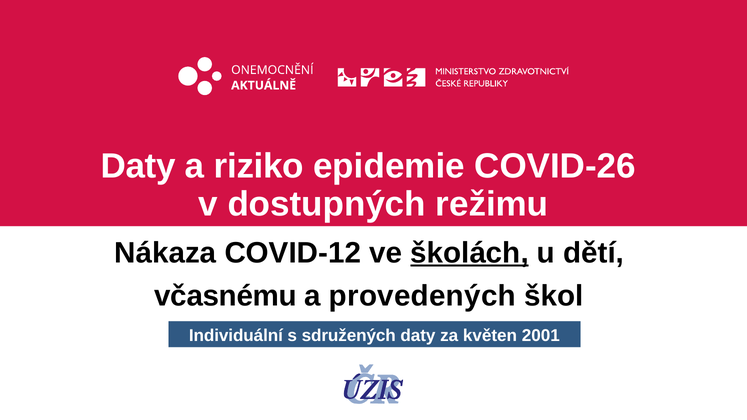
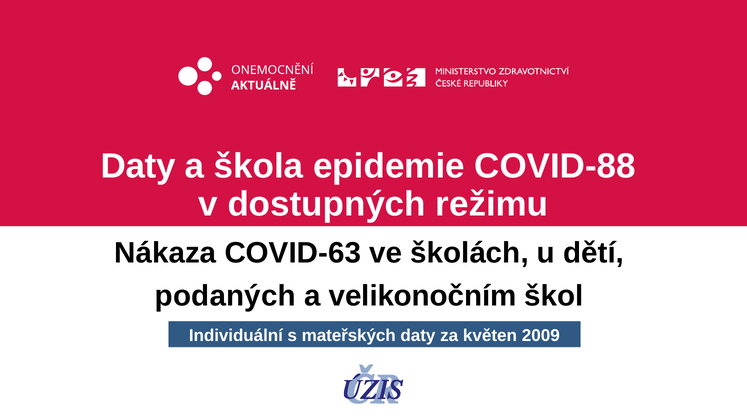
riziko: riziko -> škola (259, 167)
COVID-26: COVID-26 -> COVID-88 (555, 167)
COVID-12: COVID-12 -> COVID-63 (293, 253)
školách underline: present -> none (470, 253)
včasnému: včasnému -> podaných (225, 296)
provedených: provedených -> velikonočním (423, 296)
sdružených: sdružených -> mateřských (349, 336)
2001: 2001 -> 2009 (541, 336)
